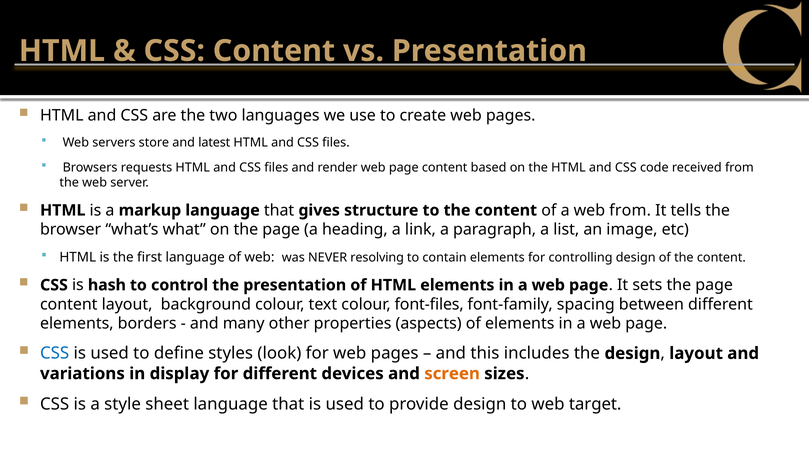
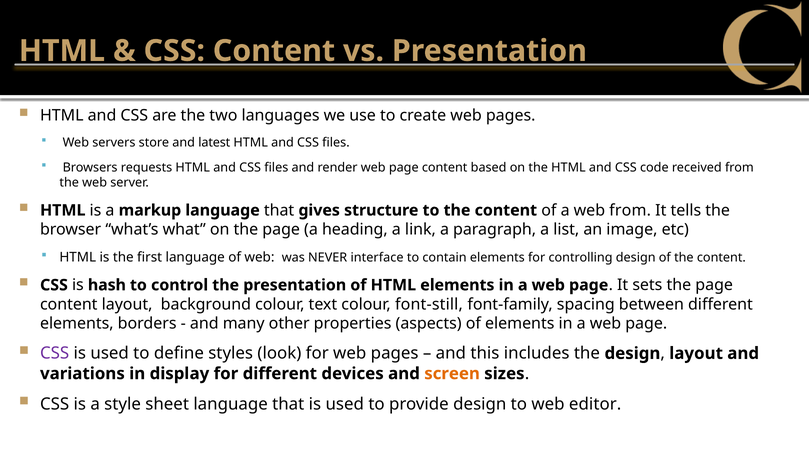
resolving: resolving -> interface (377, 257)
font-files: font-files -> font-still (429, 304)
CSS colour: blue -> purple (55, 353)
target: target -> editor (595, 404)
